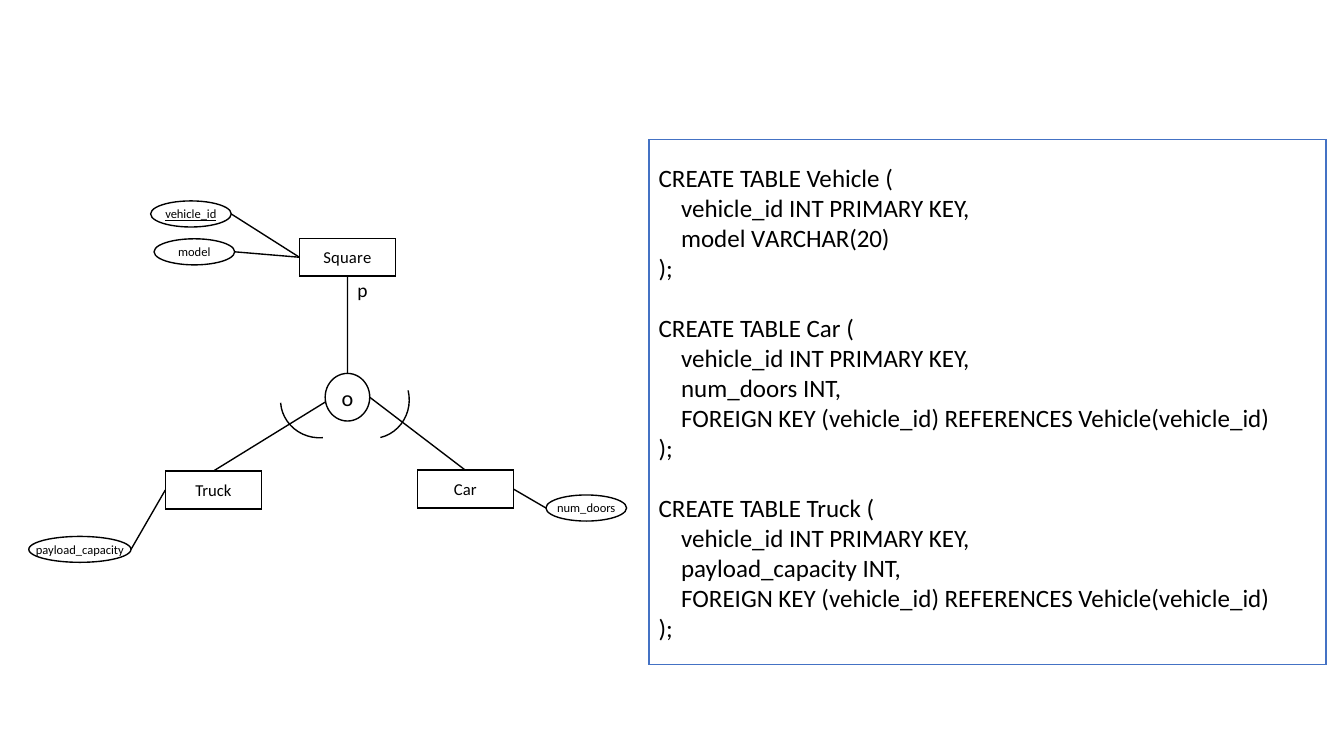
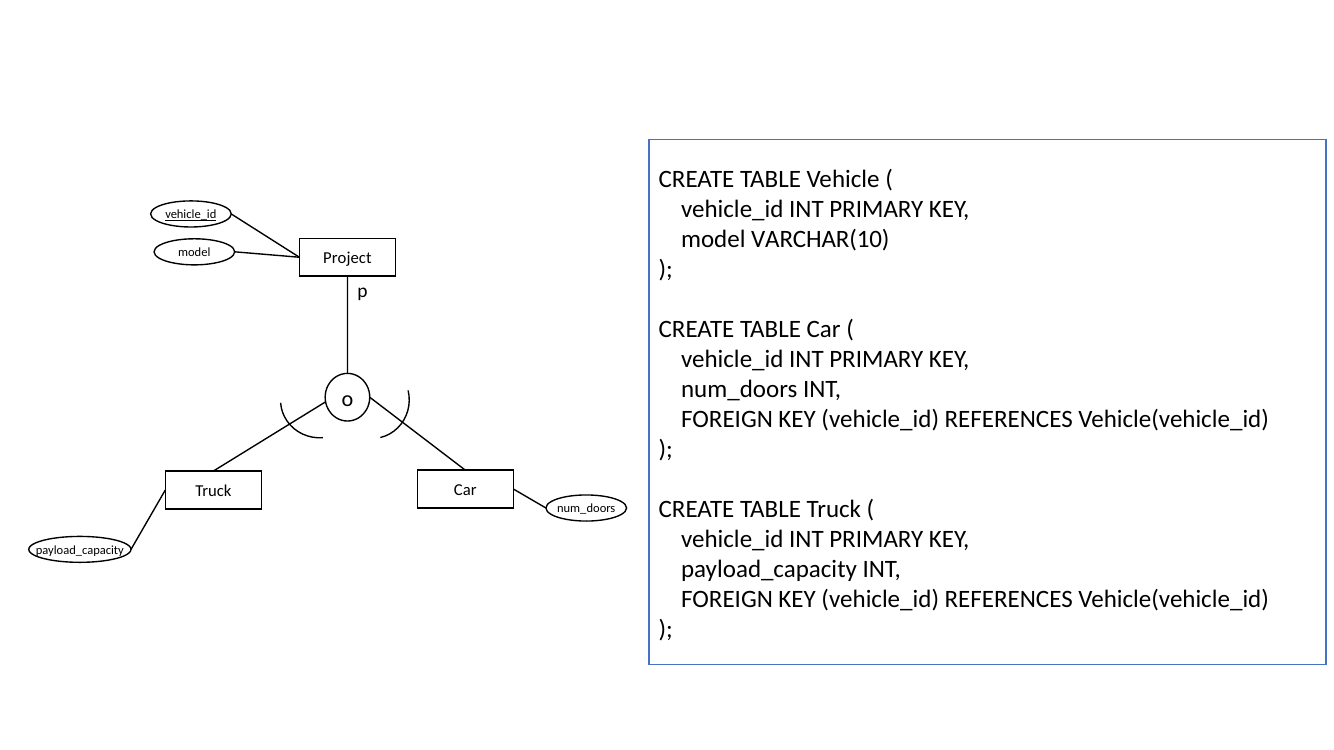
VARCHAR(20: VARCHAR(20 -> VARCHAR(10 (820, 239)
Square: Square -> Project (347, 259)
